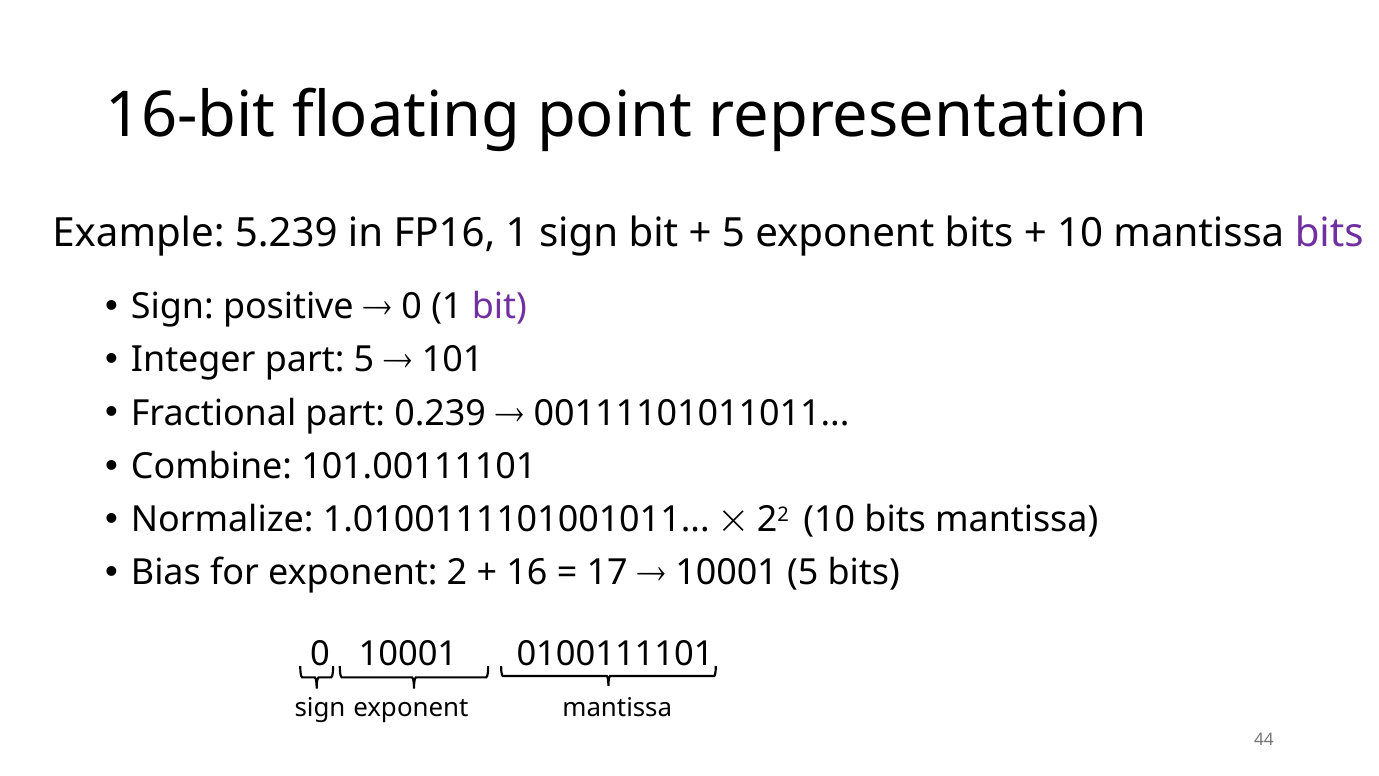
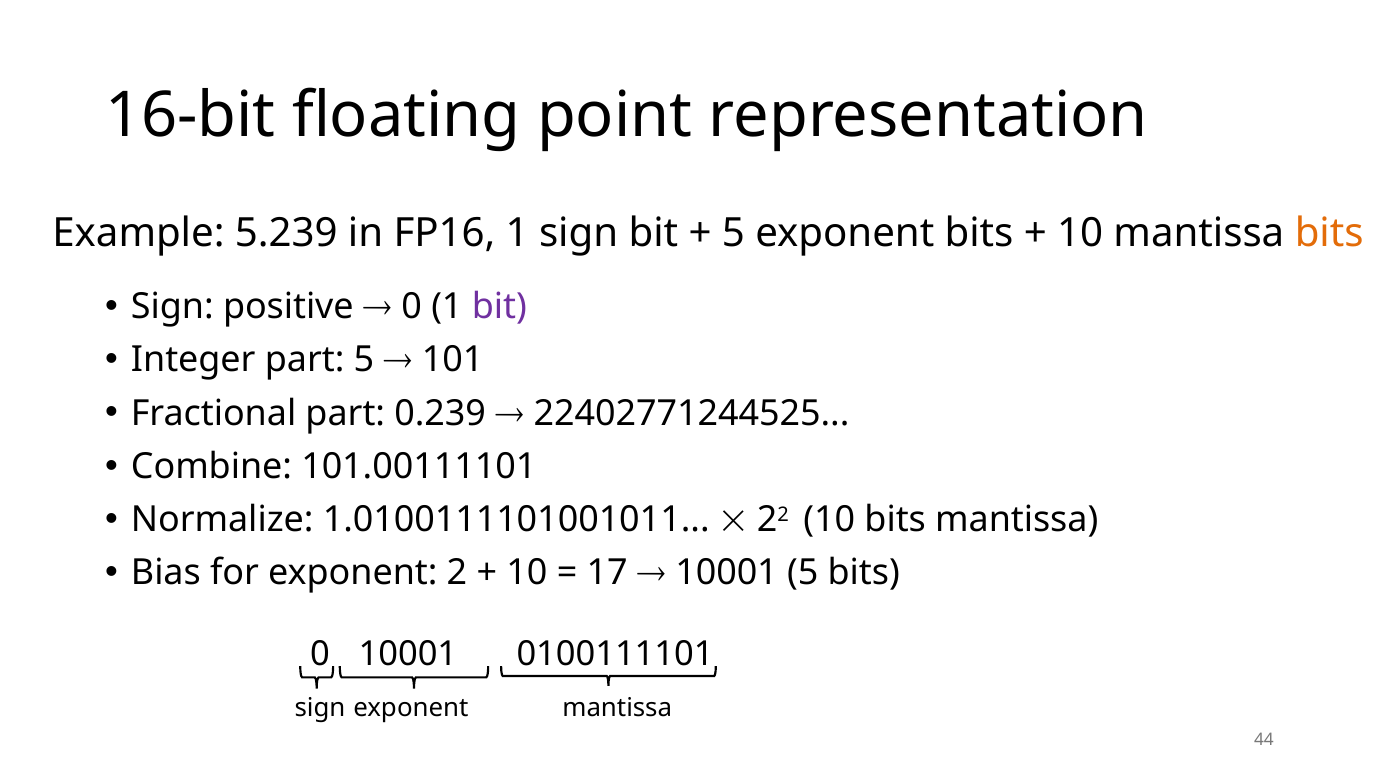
bits colour: purple -> orange (1329, 233)
00111101011011: 00111101011011 -> 22402771244525 (692, 413)
16: 16 -> 10 (527, 572)
